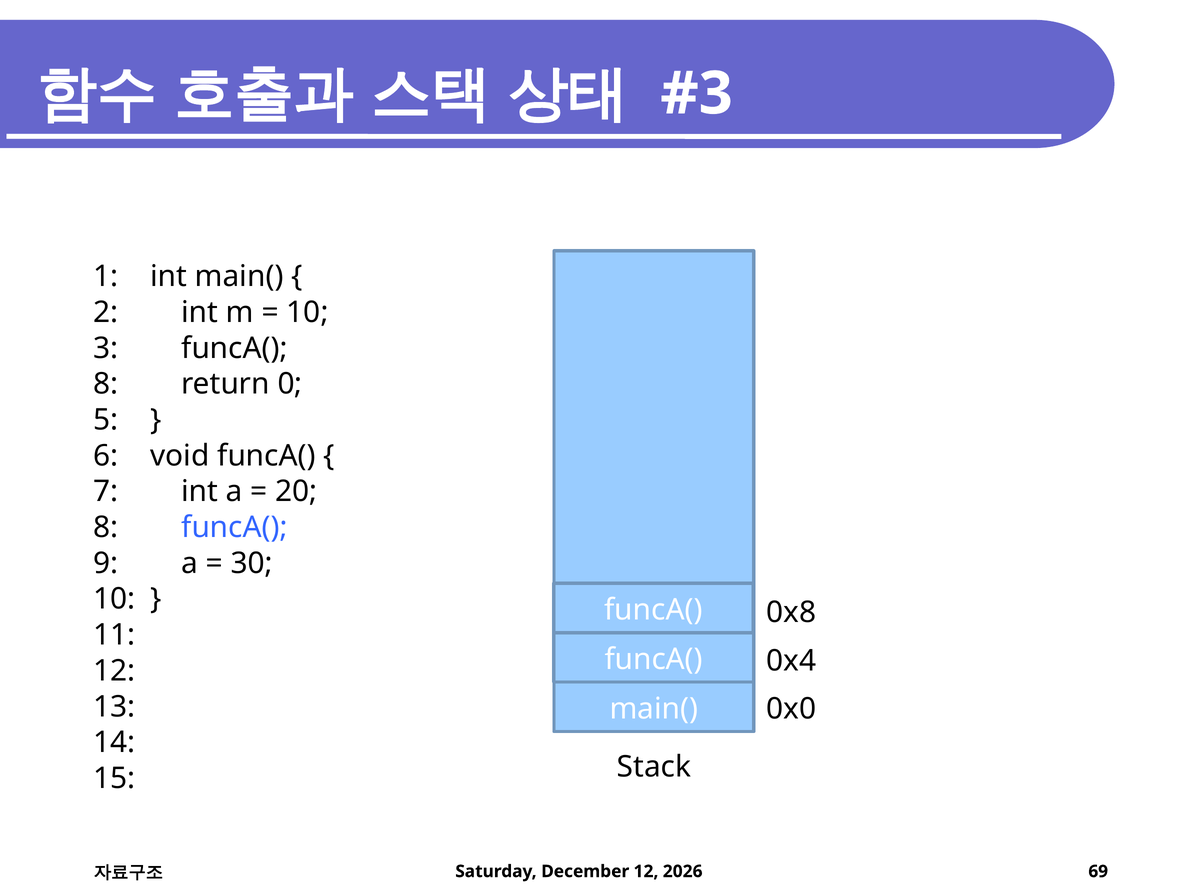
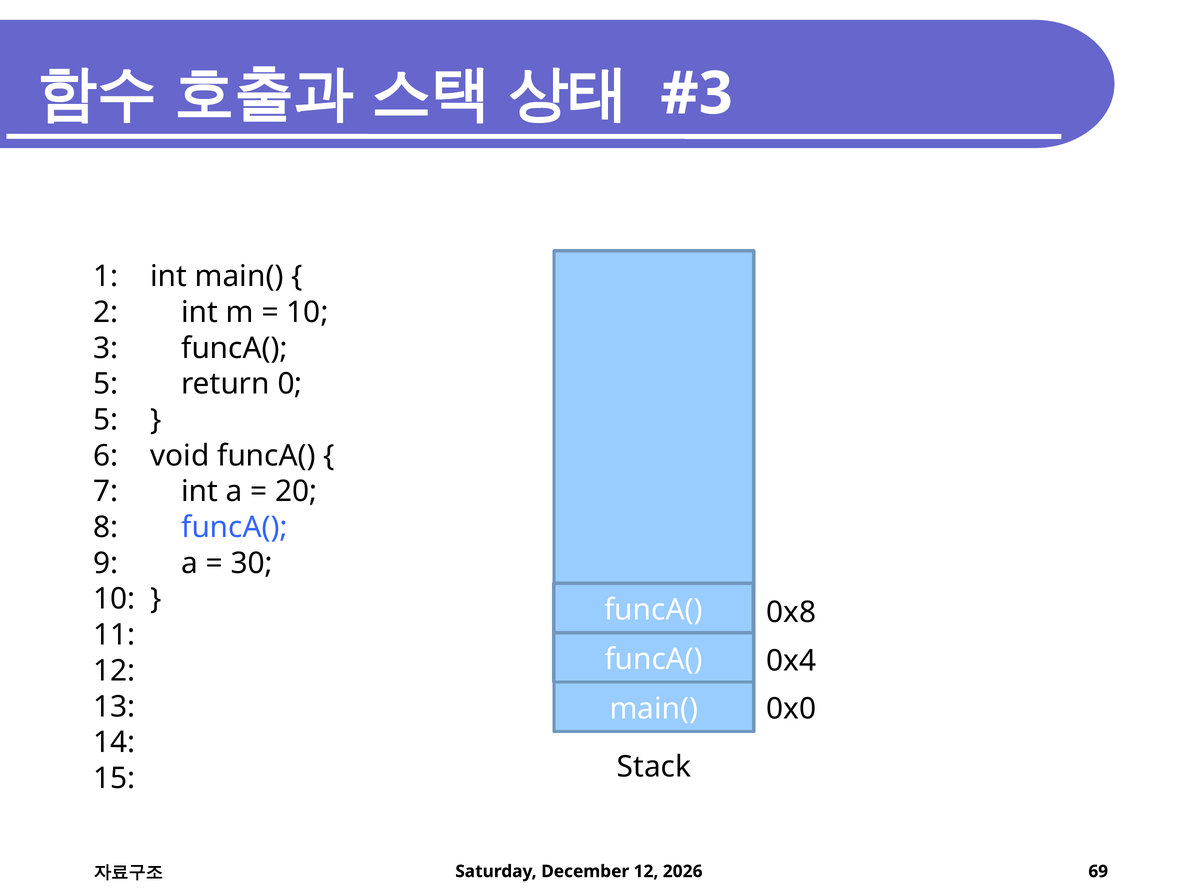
8: 8 -> 5 (106, 384)
